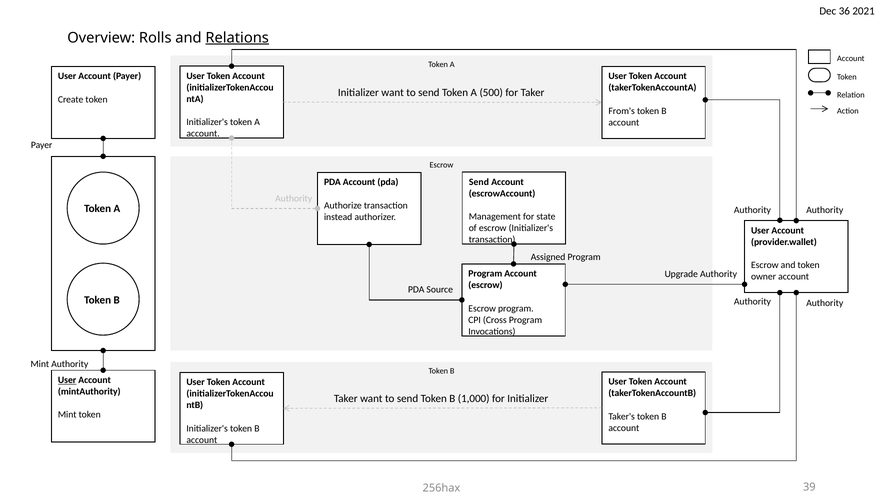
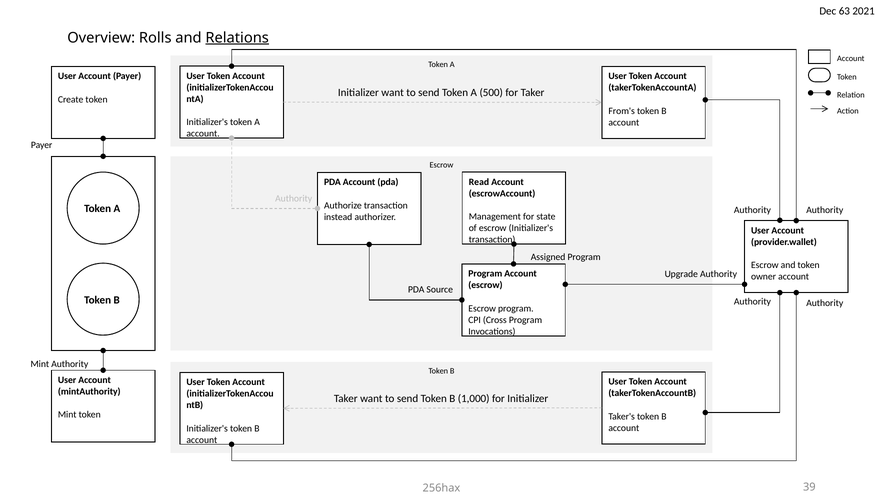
36: 36 -> 63 (844, 11)
Send: Send -> Read (479, 182)
User underline: present -> none (67, 380)
